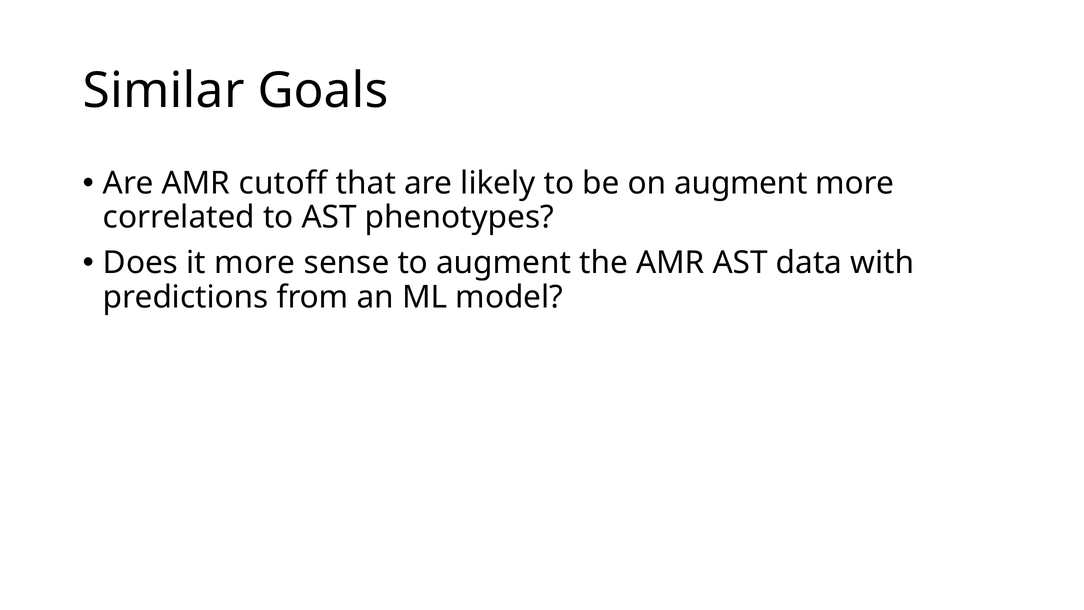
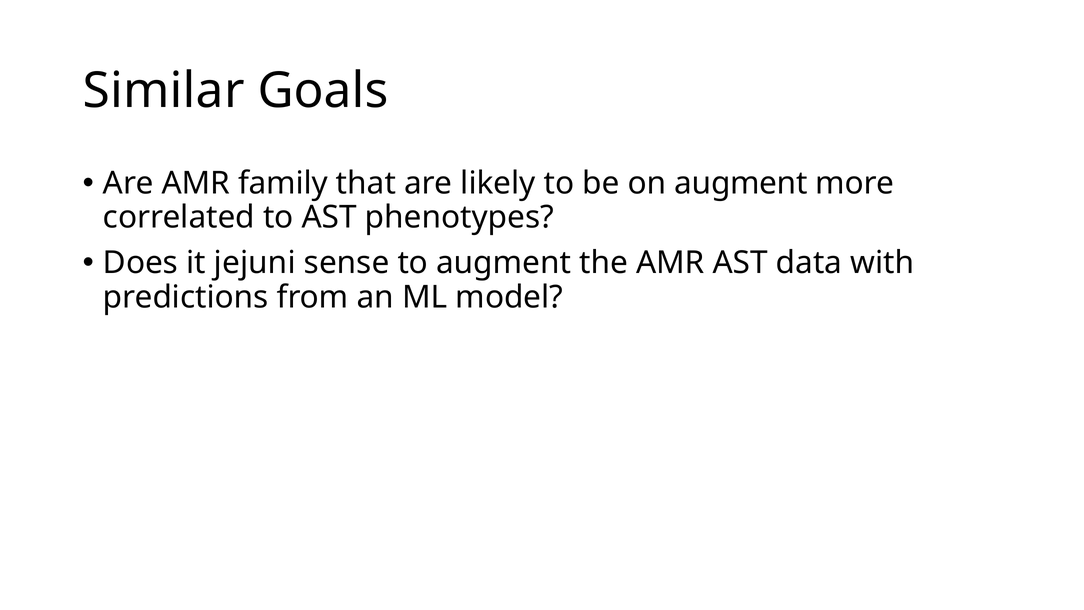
cutoff: cutoff -> family (283, 183)
it more: more -> jejuni (255, 263)
